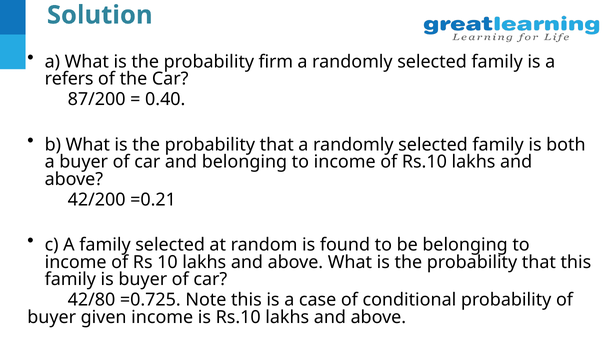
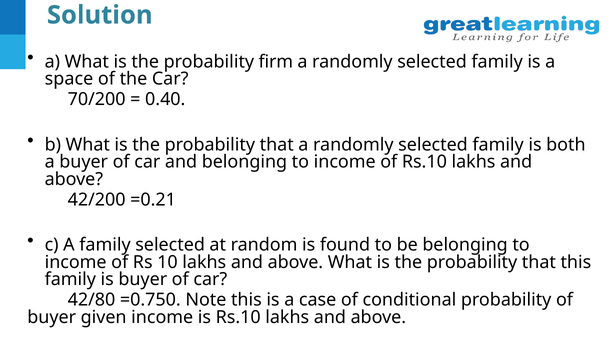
refers: refers -> space (69, 79)
87/200: 87/200 -> 70/200 (97, 99)
=0.725: =0.725 -> =0.750 (150, 300)
